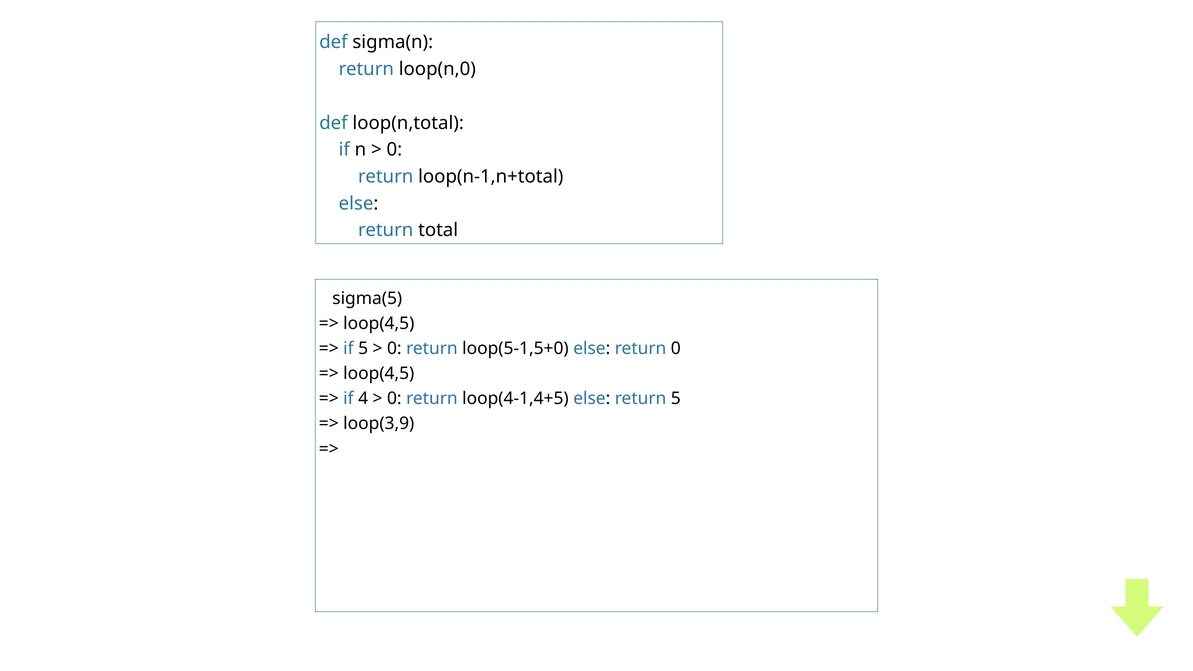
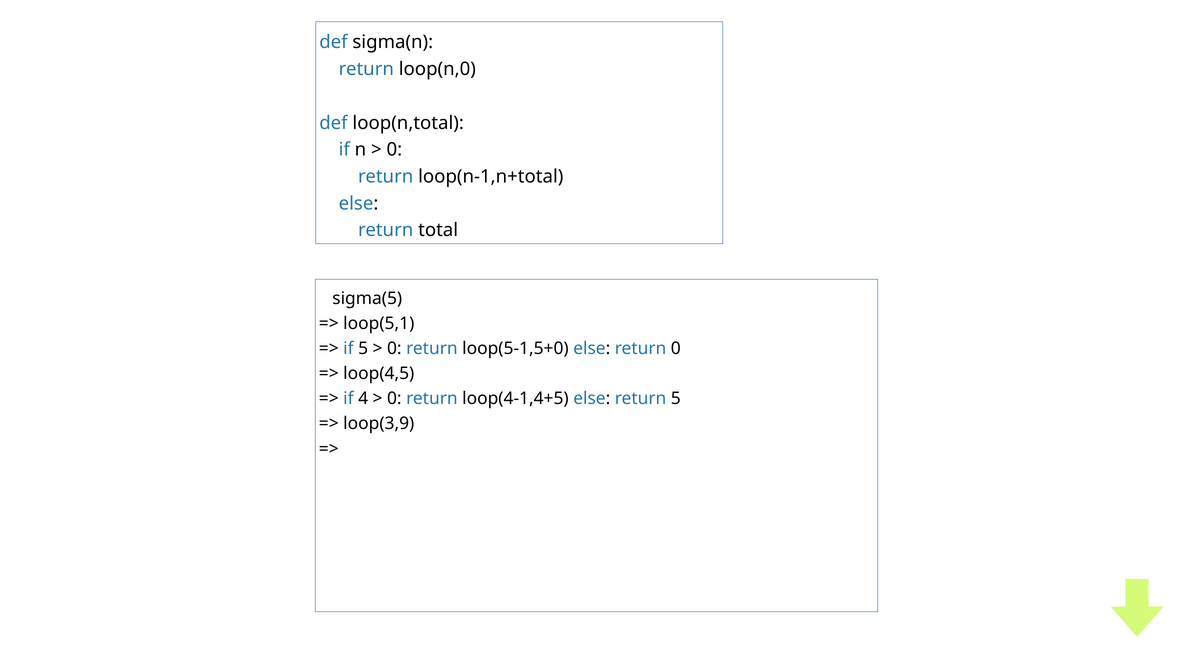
loop(4,5: loop(4,5 -> loop(5,1 (379, 324)
